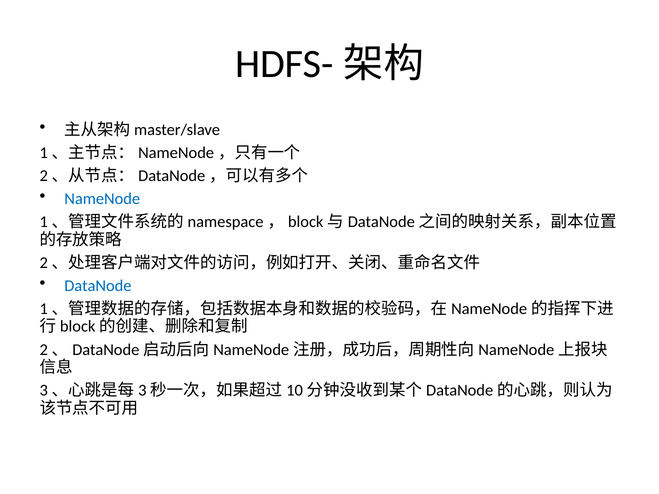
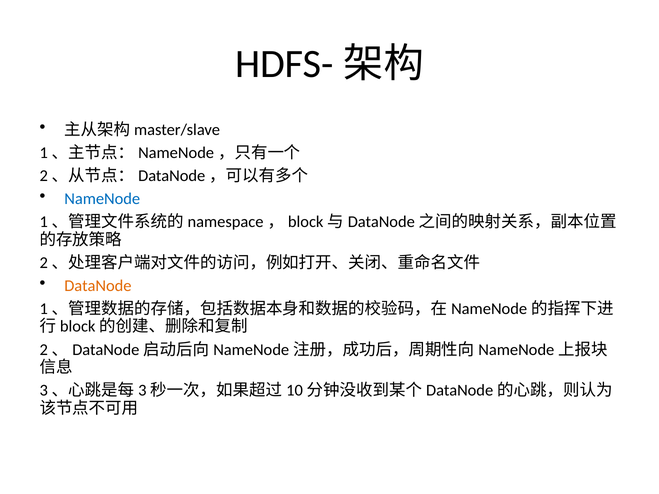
DataNode colour: blue -> orange (98, 286)
